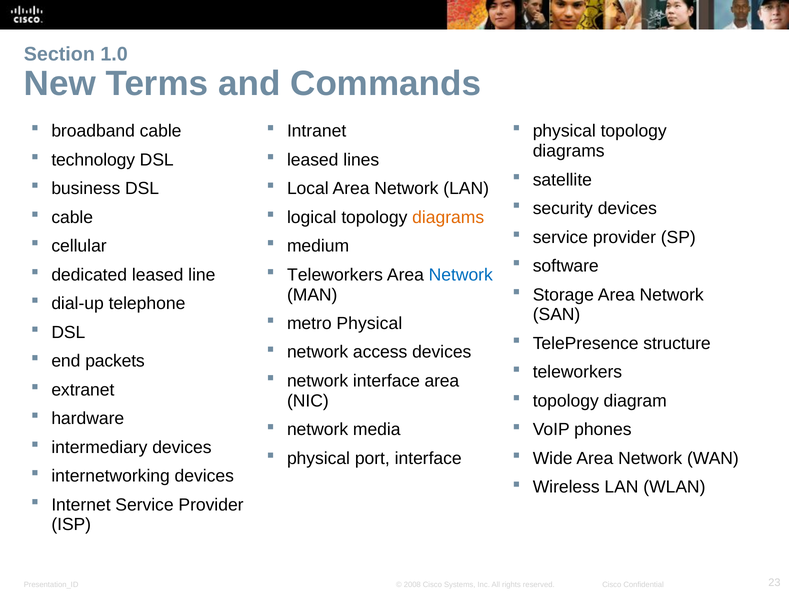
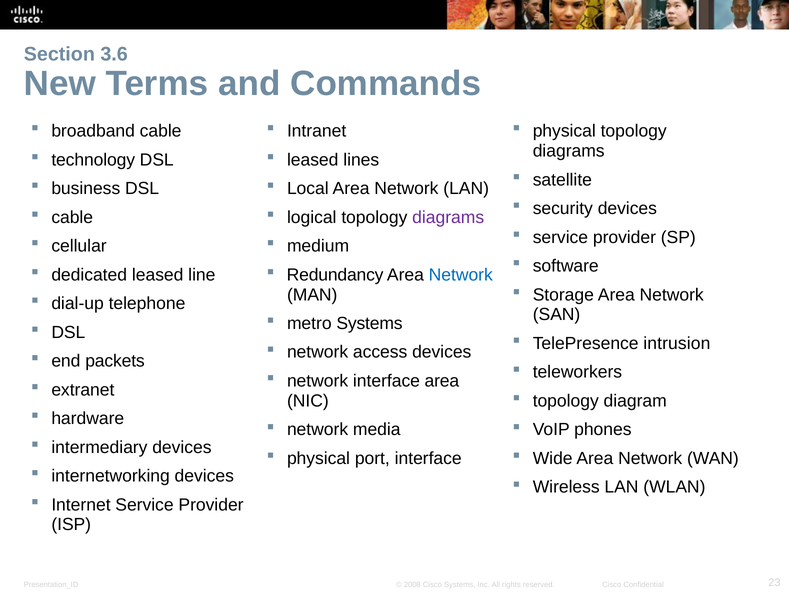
1.0: 1.0 -> 3.6 (114, 54)
diagrams colour: orange -> purple (448, 217)
Teleworkers: Teleworkers -> Redundancy (335, 275)
metro Physical: Physical -> Systems (369, 323)
structure: structure -> intrusion (677, 343)
